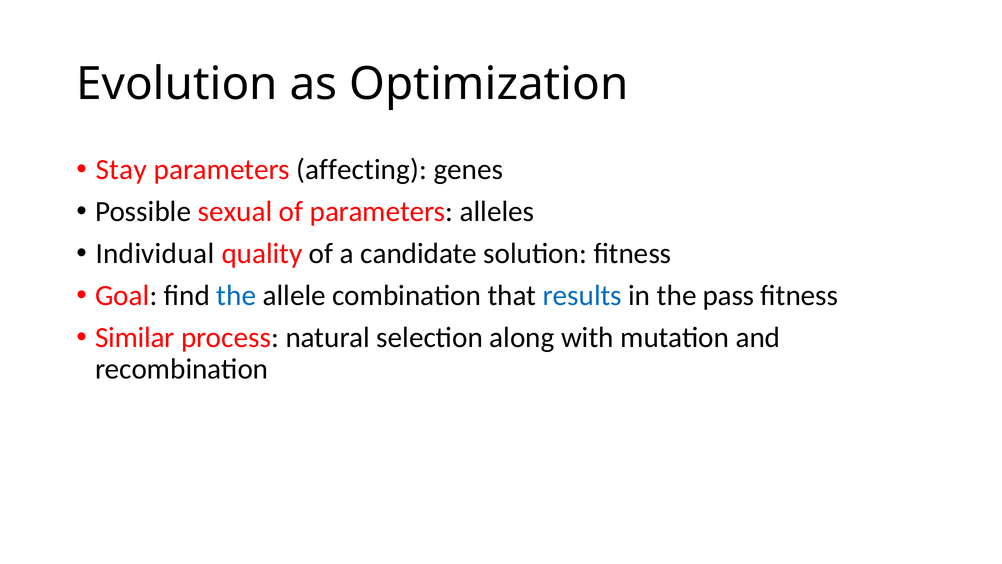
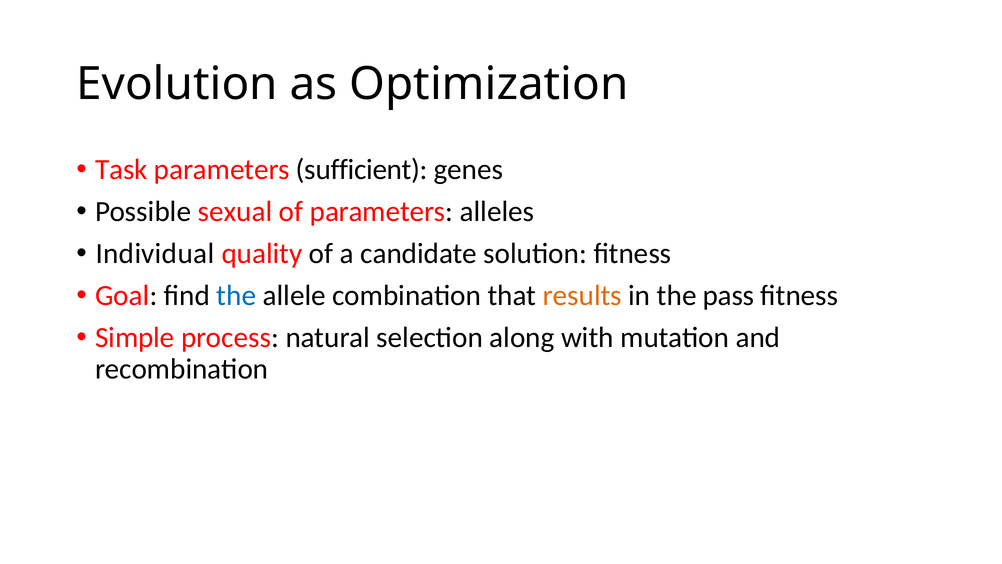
Stay: Stay -> Task (121, 169)
affecting: affecting -> sufficient (362, 169)
results colour: blue -> orange (582, 295)
Similar: Similar -> Simple (135, 337)
